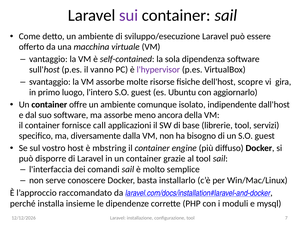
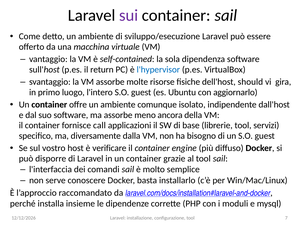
vanno: vanno -> return (102, 70)
l'hypervisor colour: purple -> blue (158, 70)
scopre: scopre -> should (250, 82)
mbstring: mbstring -> verificare (109, 148)
